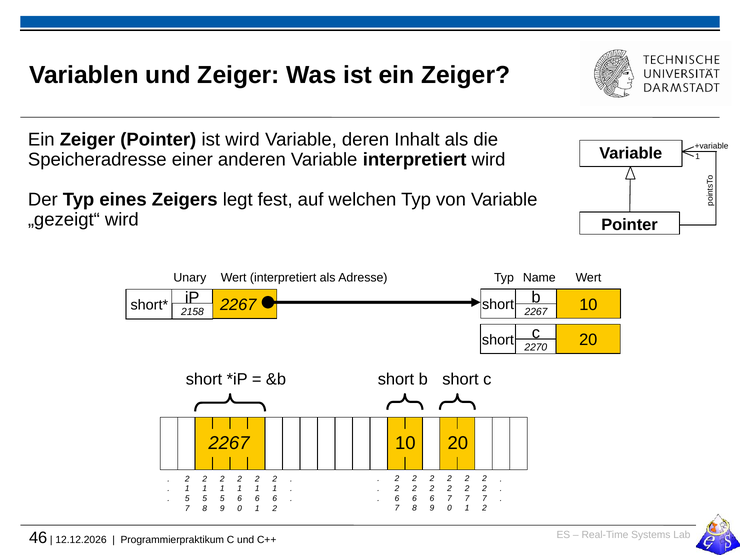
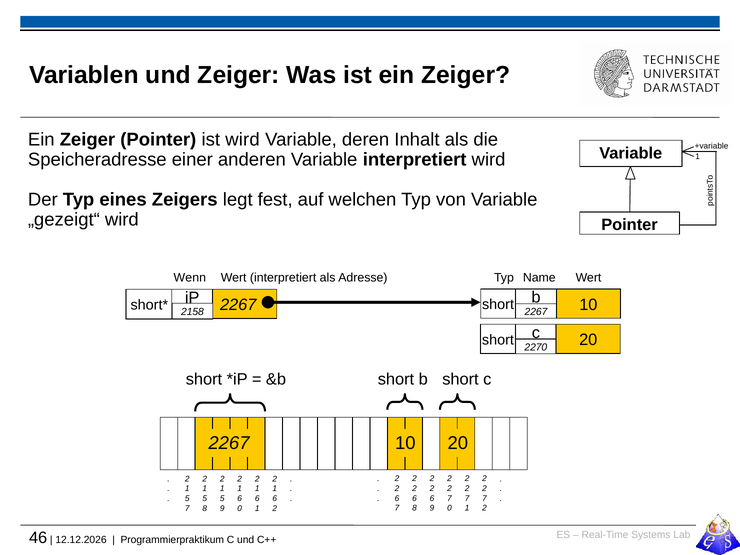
Unary: Unary -> Wenn (190, 278)
